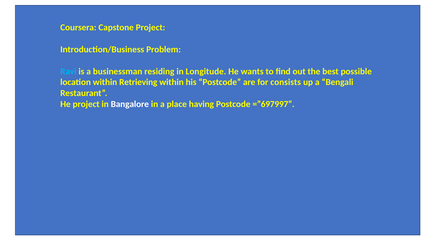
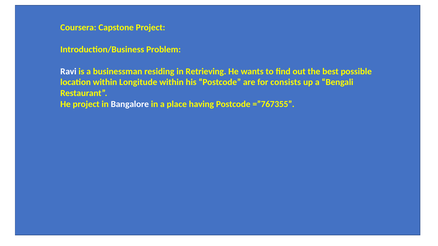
Ravi colour: light blue -> white (68, 71)
Longitude: Longitude -> Retrieving (206, 71)
Retrieving: Retrieving -> Longitude (138, 82)
=”697997: =”697997 -> =”767355 (274, 104)
